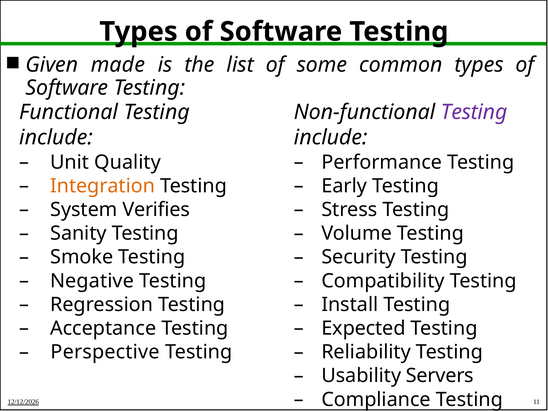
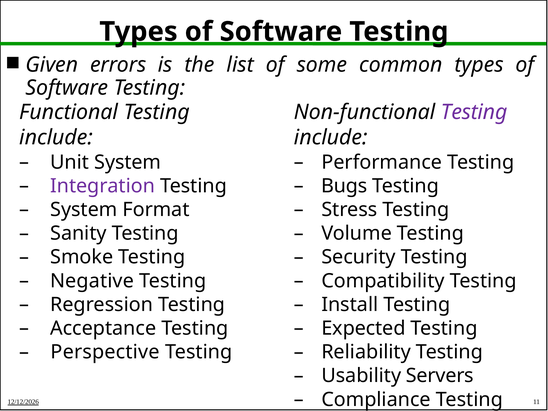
made: made -> errors (118, 65)
Unit Quality: Quality -> System (128, 162)
Integration colour: orange -> purple (103, 186)
Early: Early -> Bugs (344, 186)
Verifies: Verifies -> Format (156, 210)
